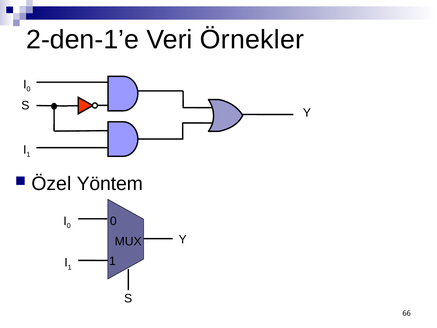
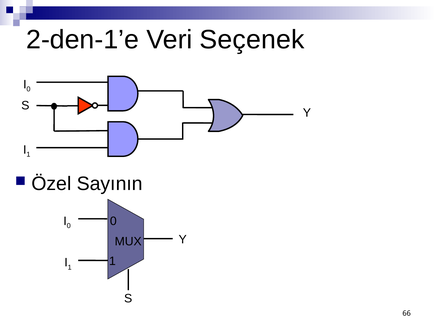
Örnekler: Örnekler -> Seçenek (252, 40)
Yöntem: Yöntem -> Sayının (110, 184)
